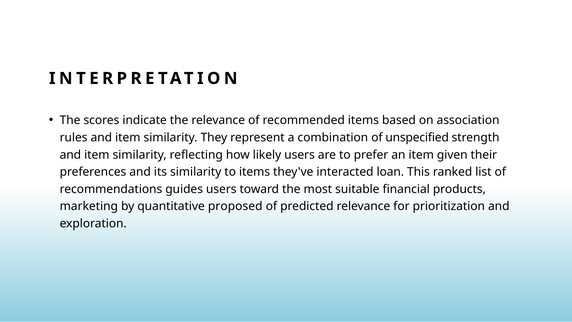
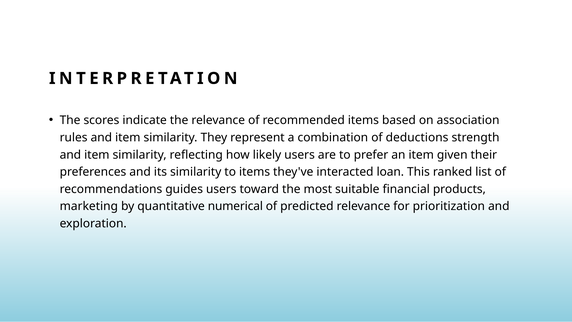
unspecified: unspecified -> deductions (417, 137)
proposed: proposed -> numerical (235, 206)
